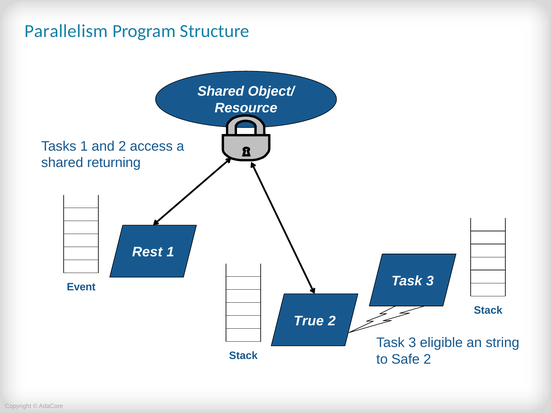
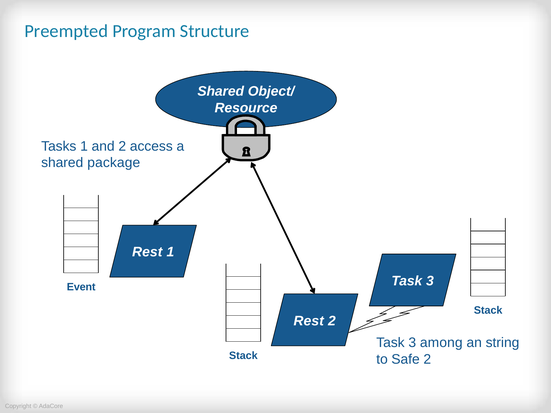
Parallelism: Parallelism -> Preempted (66, 31)
returning: returning -> package (114, 163)
True: True -> Rest (309, 321)
eligible: eligible -> among (441, 343)
